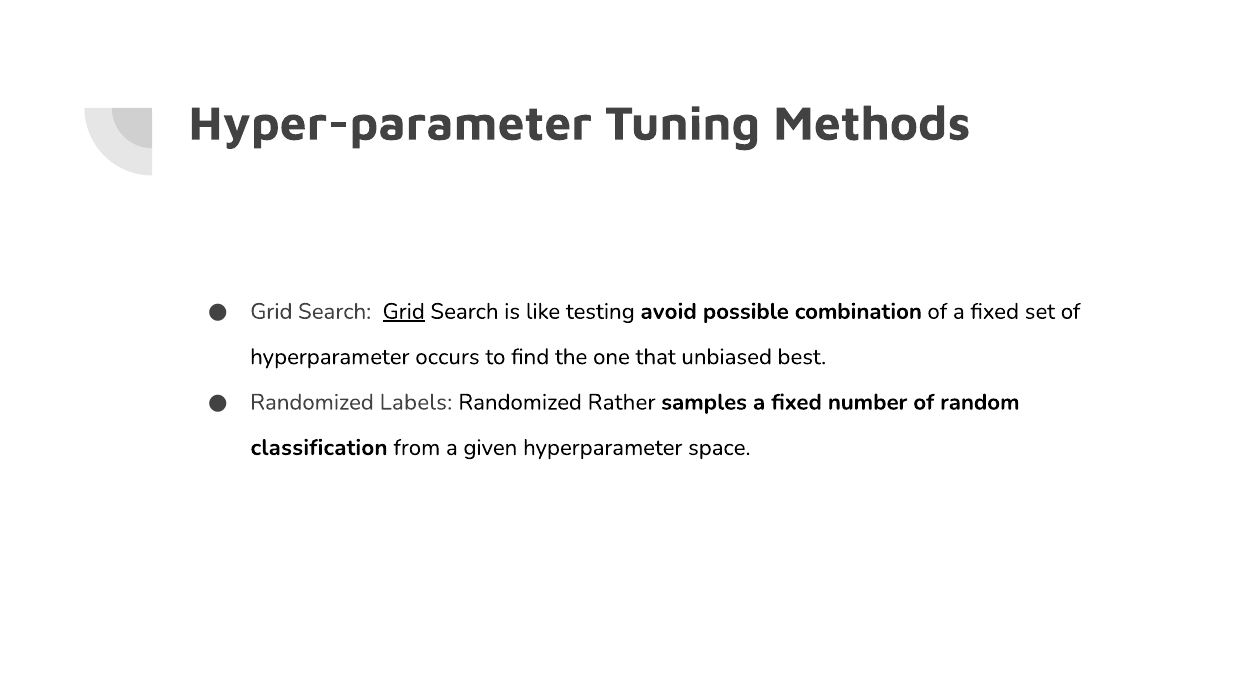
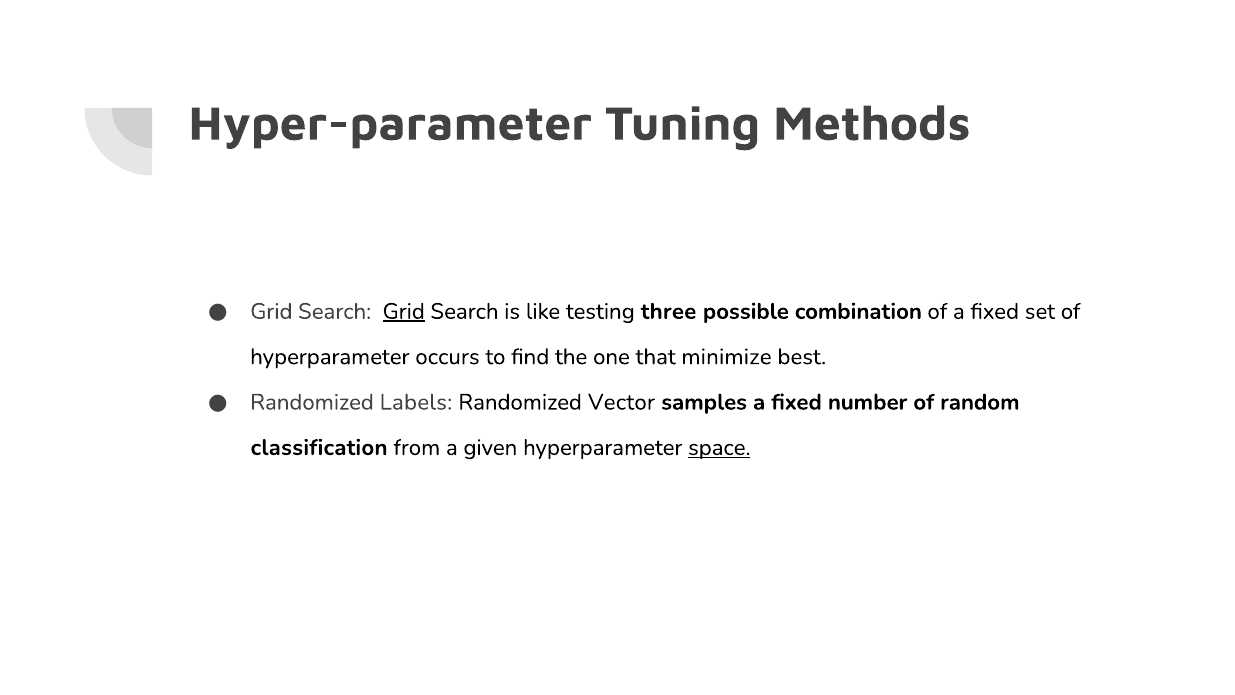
avoid: avoid -> three (669, 311)
unbiased: unbiased -> minimize (727, 357)
Rather: Rather -> Vector (622, 402)
space underline: none -> present (719, 447)
